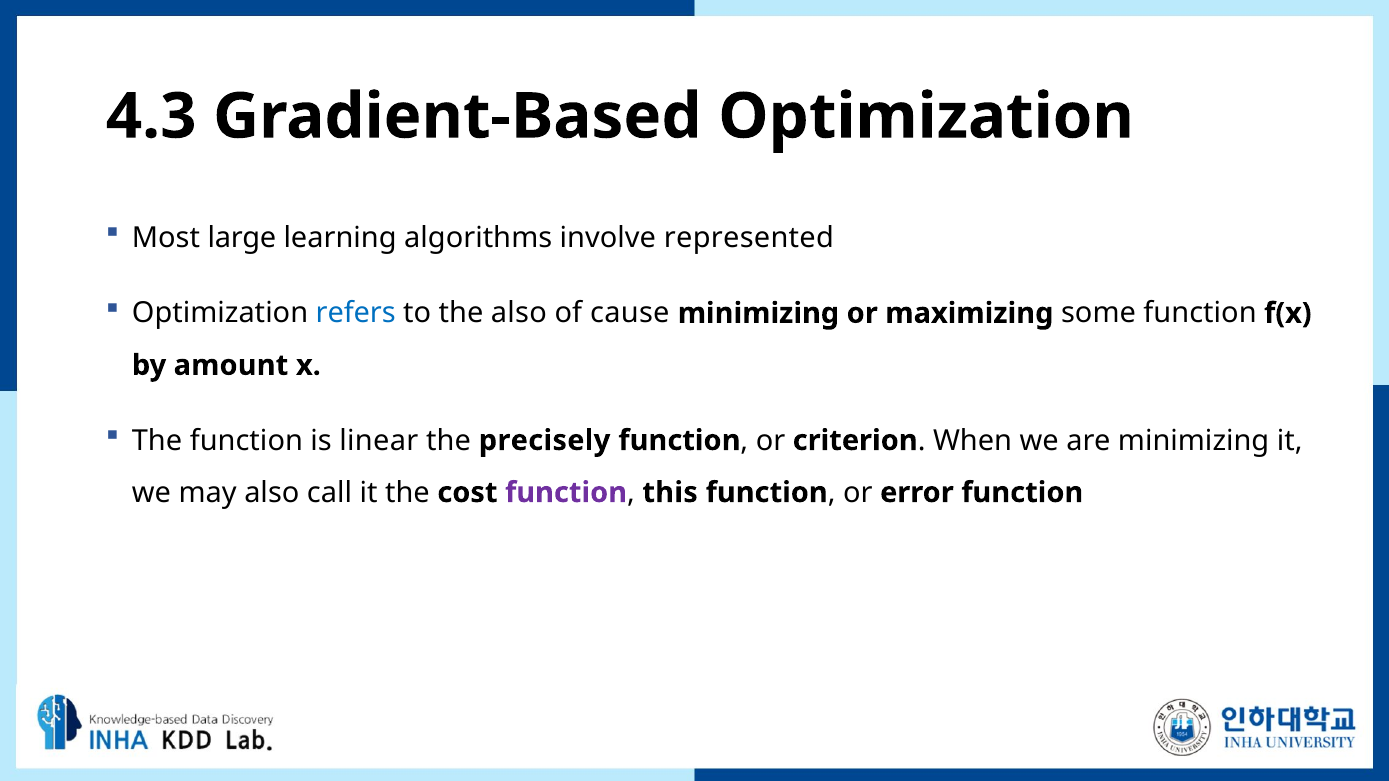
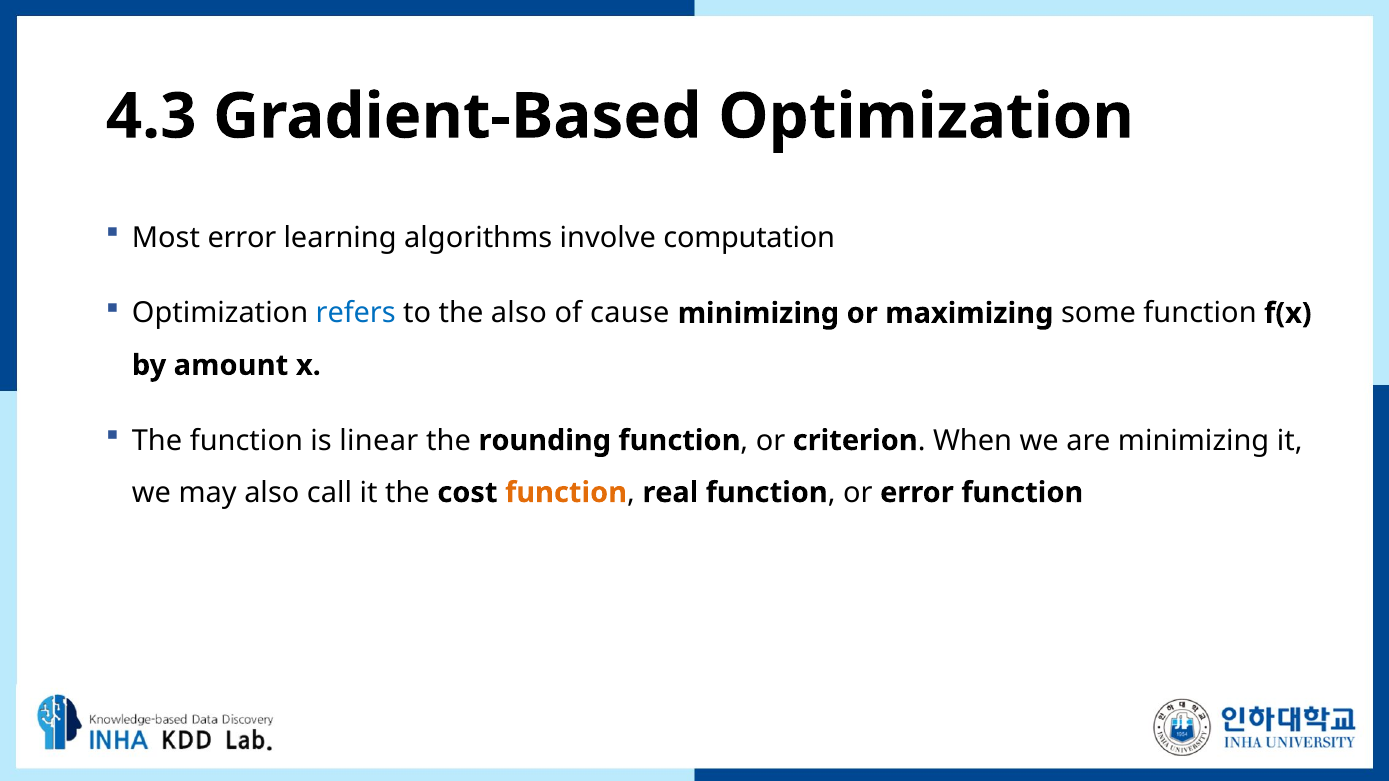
Most large: large -> error (242, 238)
represented: represented -> computation (749, 238)
precisely: precisely -> rounding (545, 441)
function colour: purple -> orange (566, 493)
this: this -> real (670, 493)
